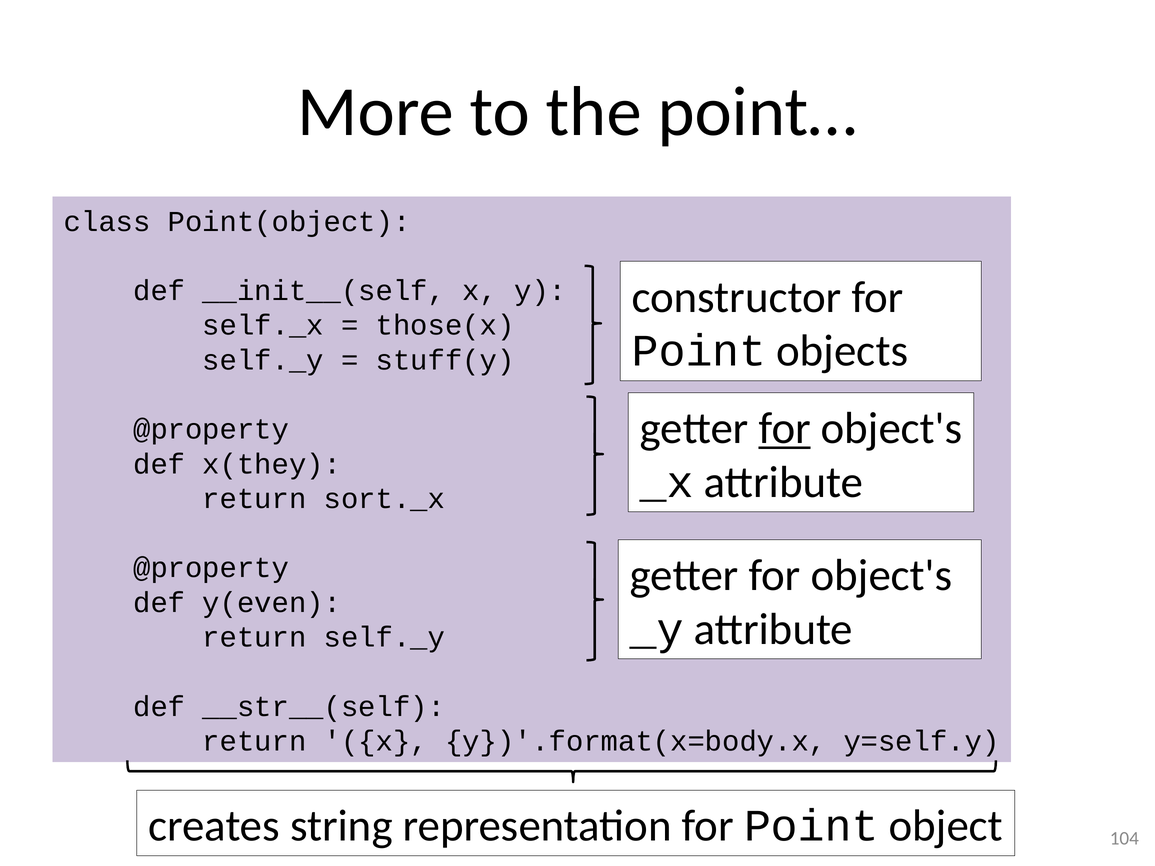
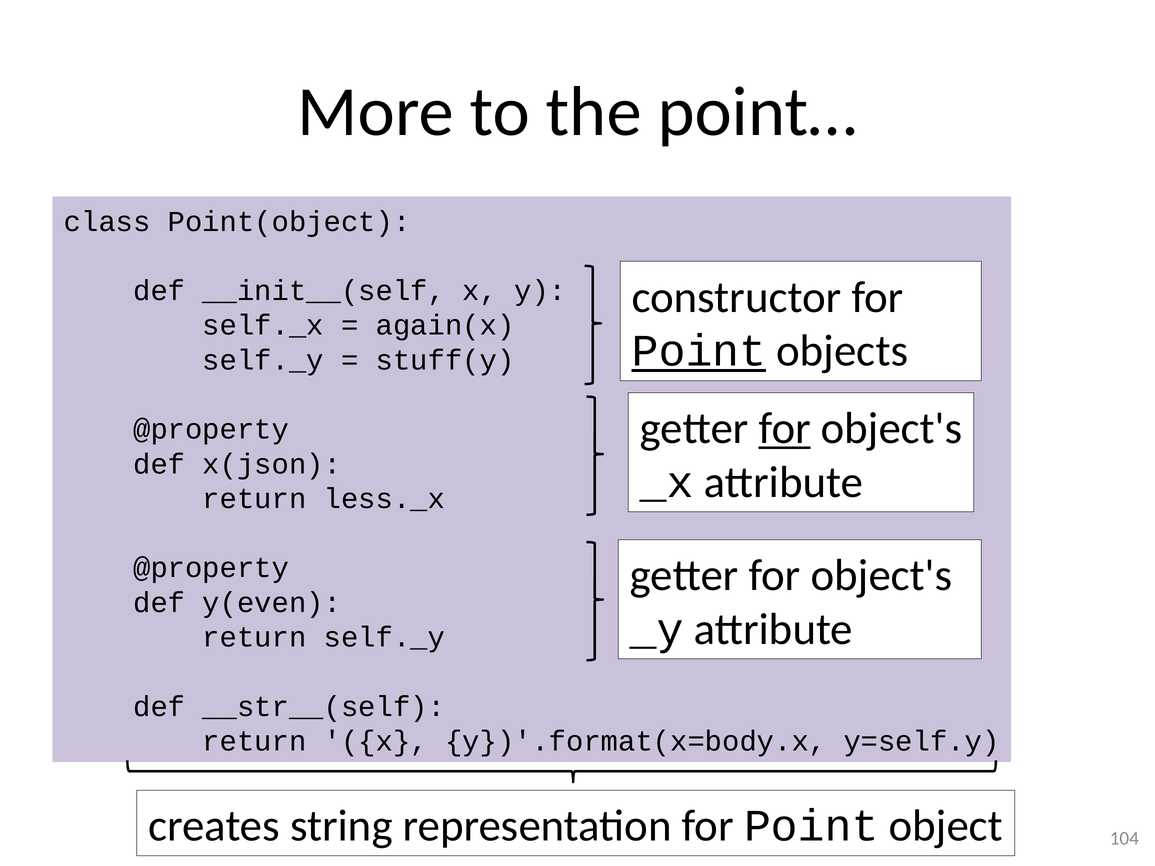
those(x: those(x -> again(x (445, 326)
Point underline: none -> present (699, 351)
x(they: x(they -> x(json (272, 464)
sort._x: sort._x -> less._x (384, 499)
